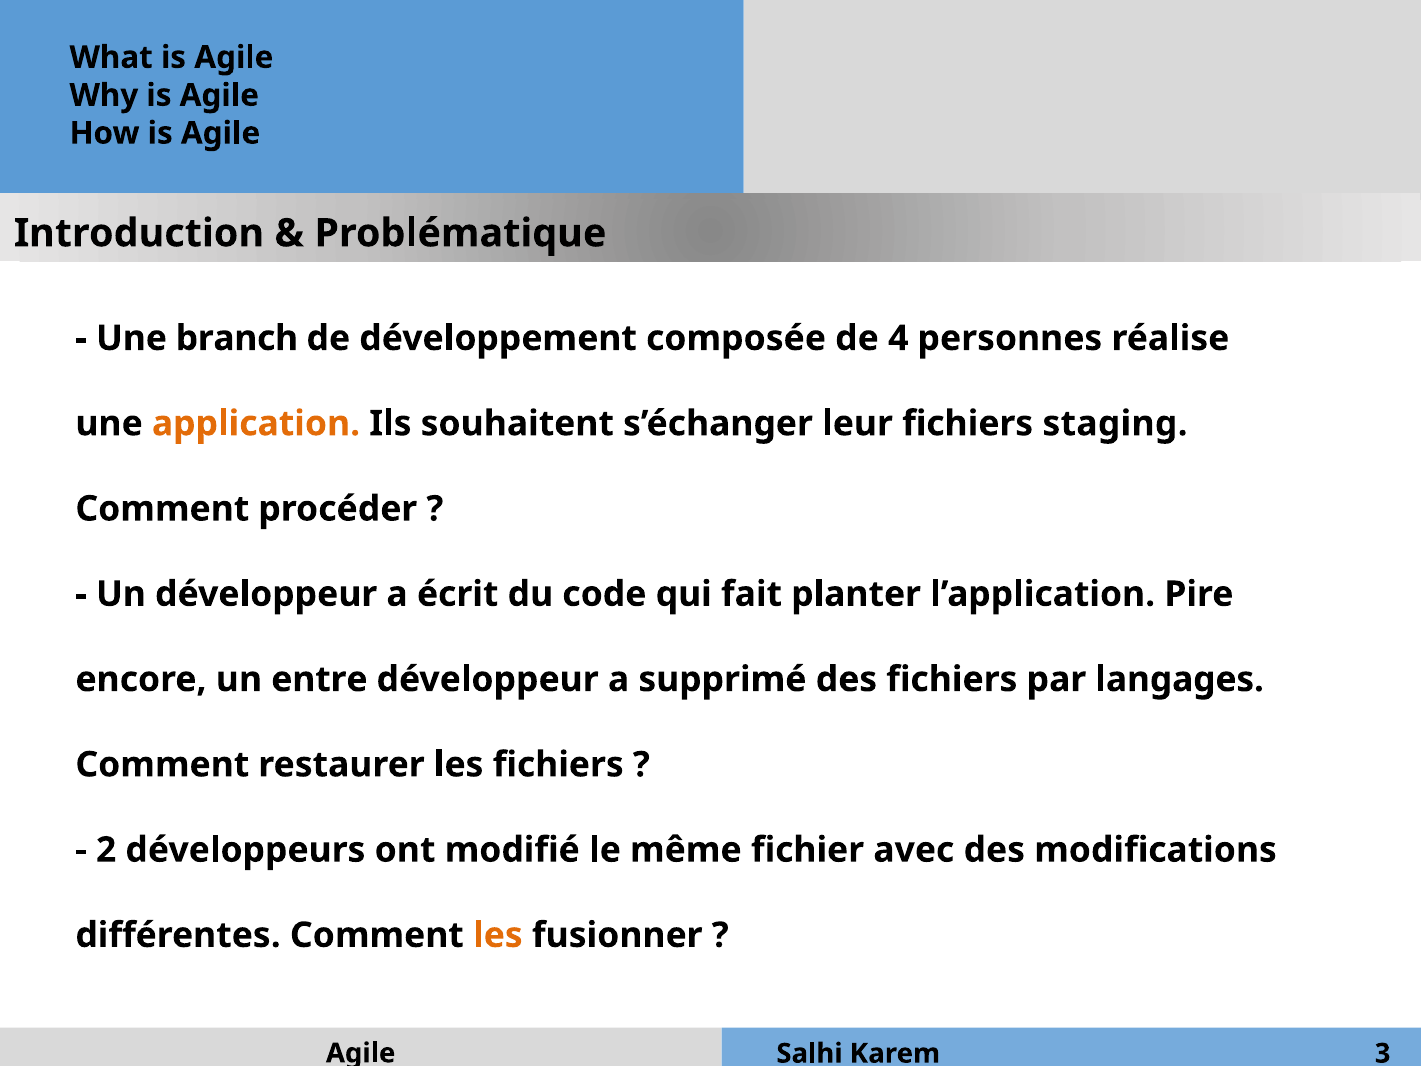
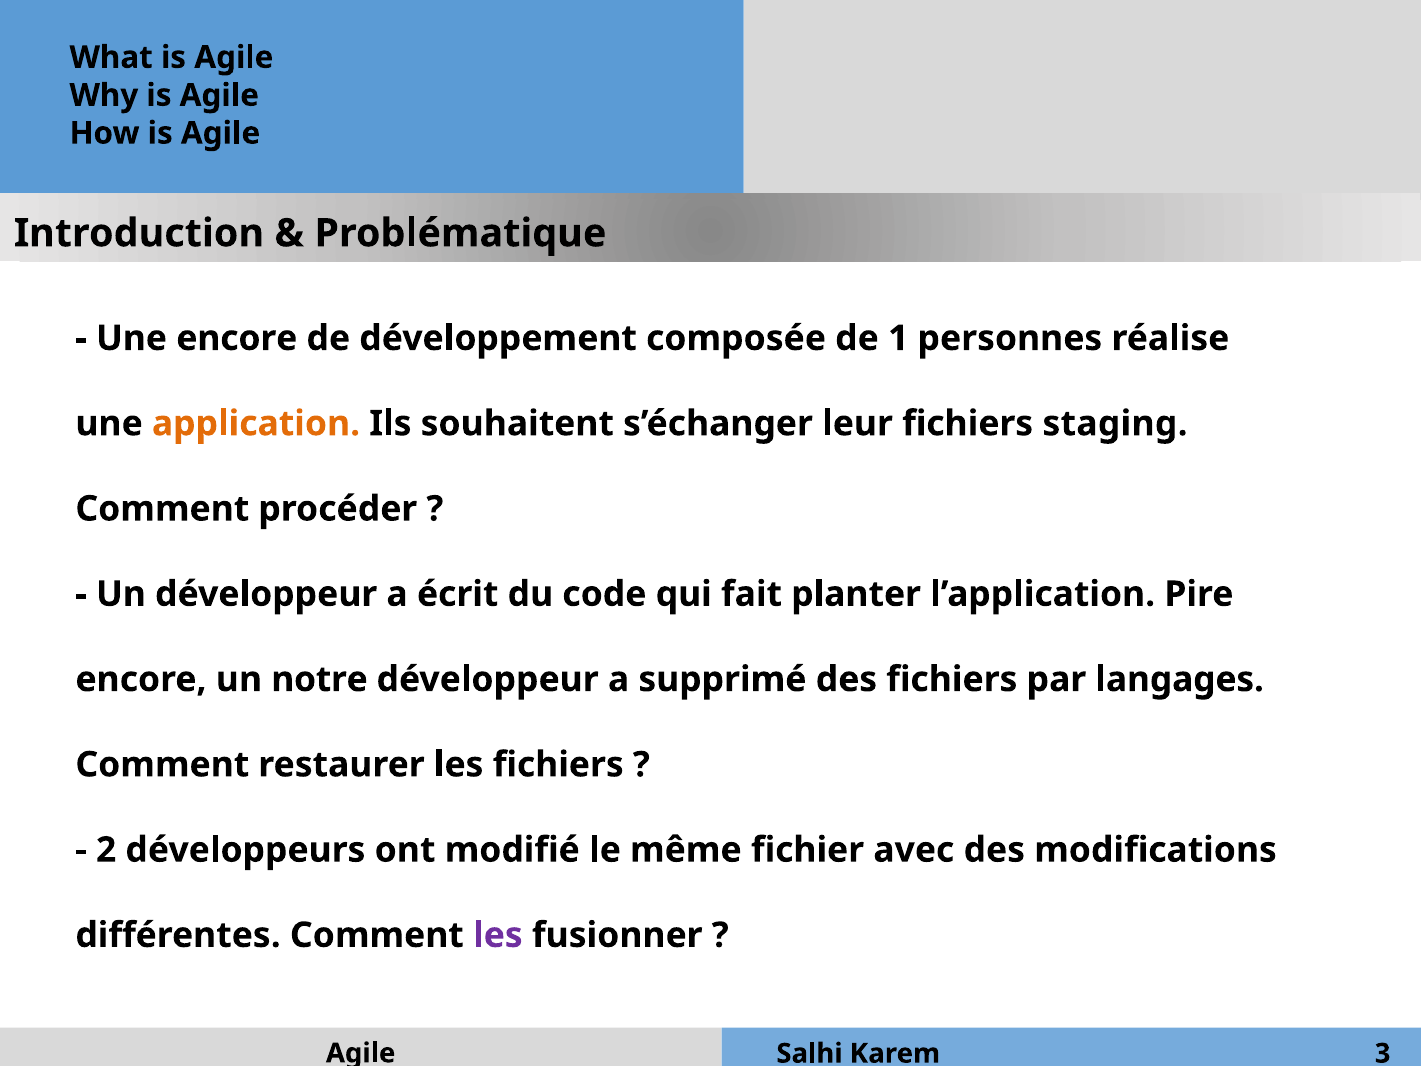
Une branch: branch -> encore (237, 338)
4: 4 -> 1 (898, 338)
entre: entre -> notre (319, 679)
les colour: orange -> purple (498, 935)
